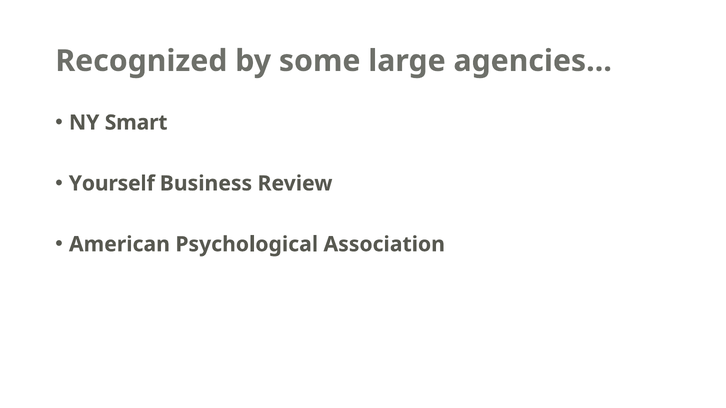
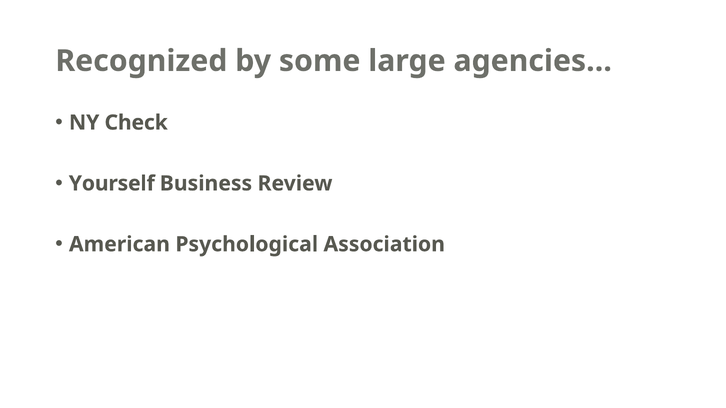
Smart: Smart -> Check (136, 123)
